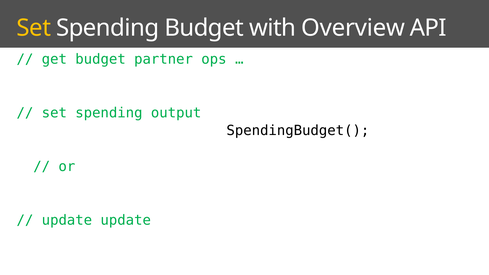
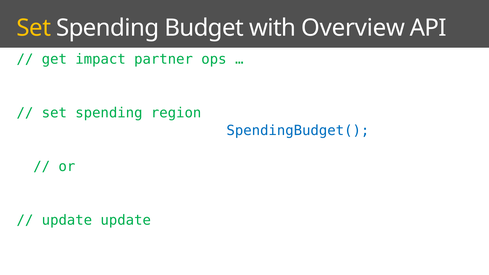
get budget: budget -> impact (101, 59)
output: output -> region (176, 113)
SpendingBudget( colour: black -> blue (298, 131)
